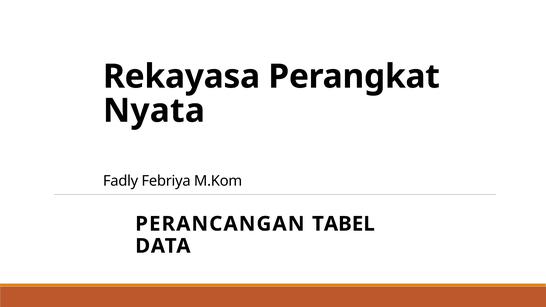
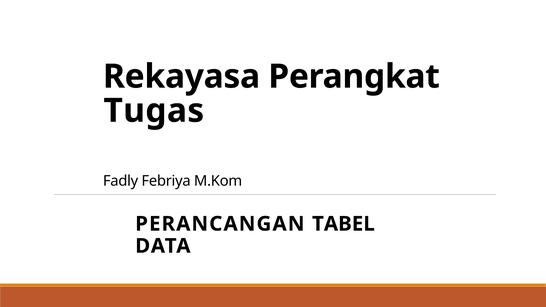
Nyata: Nyata -> Tugas (154, 111)
